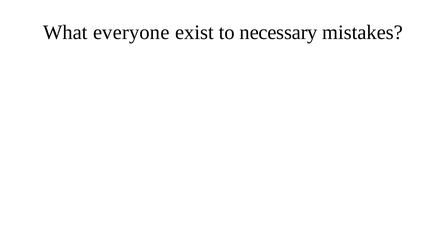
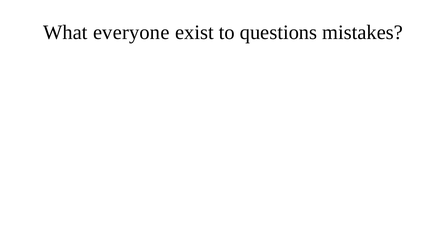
necessary: necessary -> questions (279, 32)
